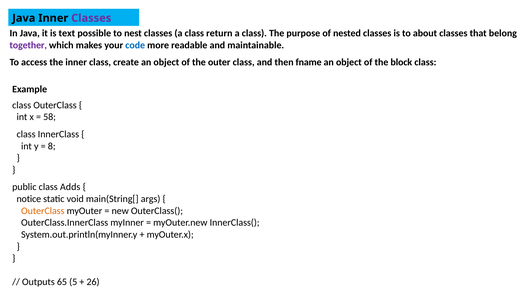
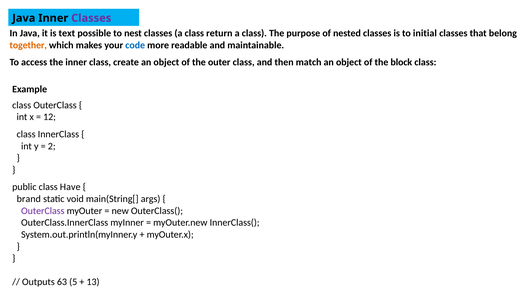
about: about -> initial (425, 33)
together colour: purple -> orange (28, 45)
fname: fname -> match (309, 62)
58: 58 -> 12 (50, 117)
8: 8 -> 2 (52, 146)
Adds: Adds -> Have (70, 187)
notice: notice -> brand (29, 199)
OuterClass colour: orange -> purple (43, 211)
65: 65 -> 63 (62, 282)
26: 26 -> 13 (93, 282)
